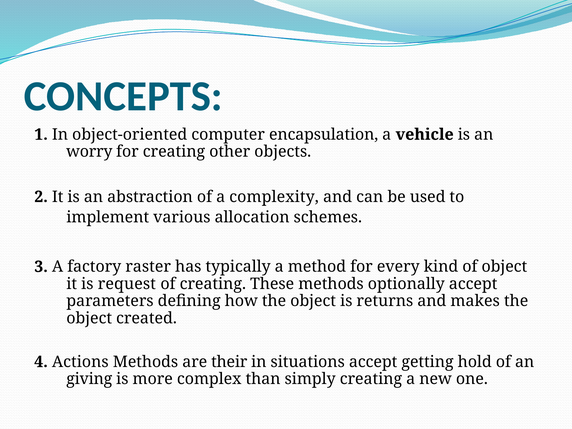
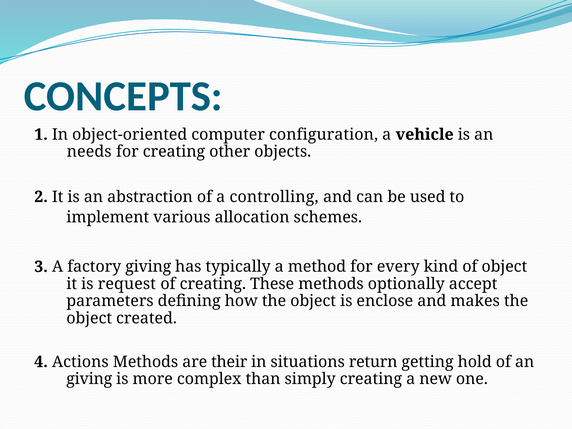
encapsulation: encapsulation -> configuration (324, 135)
worry: worry -> needs (89, 152)
complexity: complexity -> controlling (274, 197)
factory raster: raster -> giving (148, 267)
returns: returns -> enclose (385, 301)
situations accept: accept -> return (373, 362)
